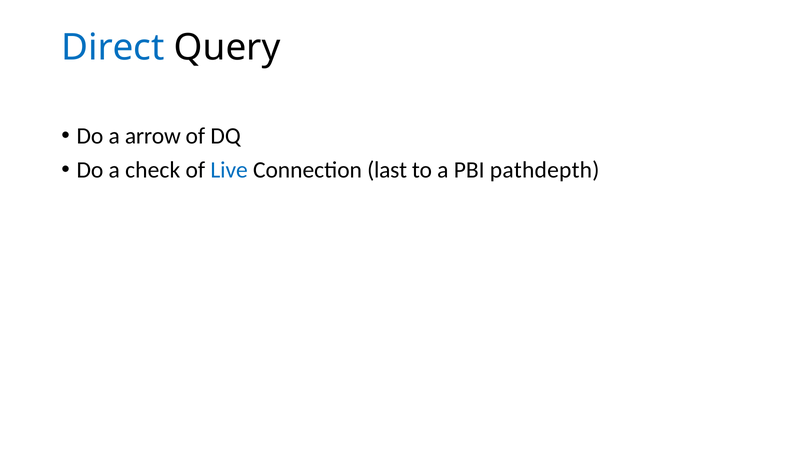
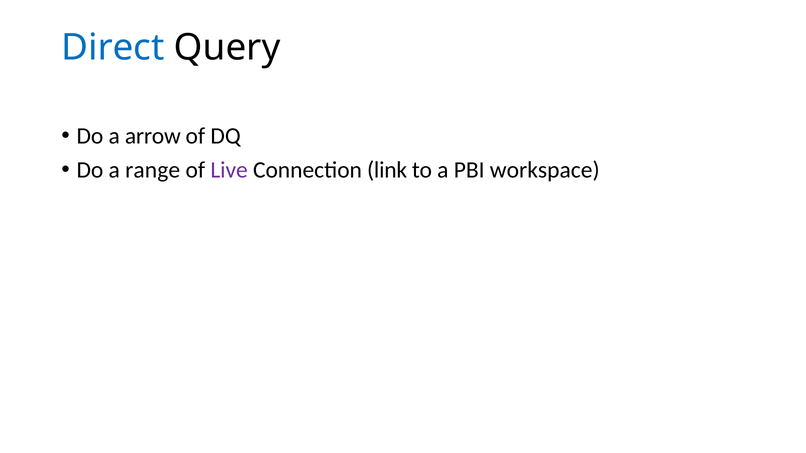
check: check -> range (153, 170)
Live colour: blue -> purple (229, 170)
last: last -> link (387, 170)
pathdepth: pathdepth -> workspace (545, 170)
